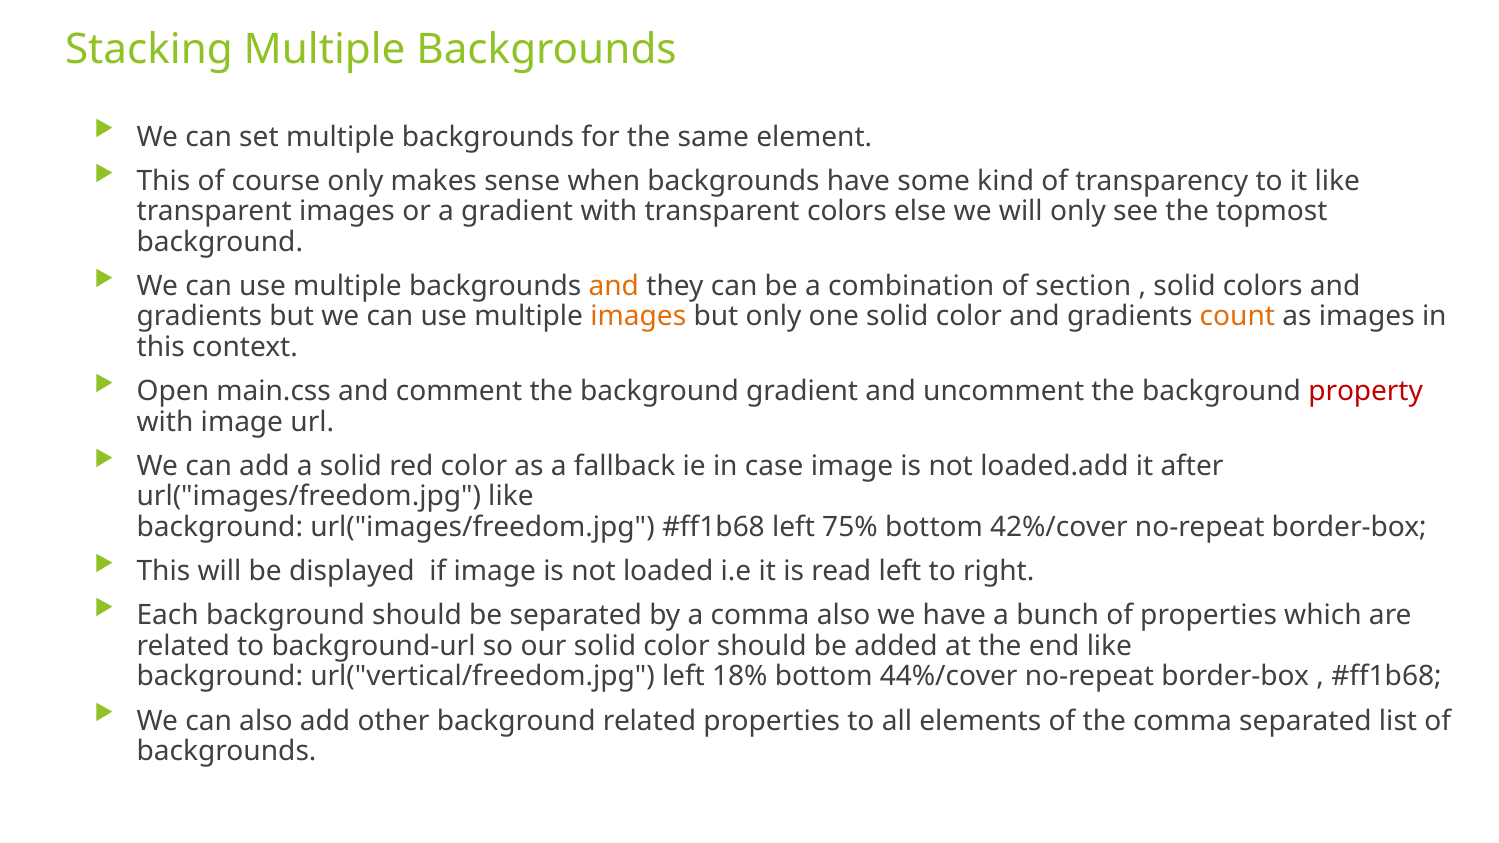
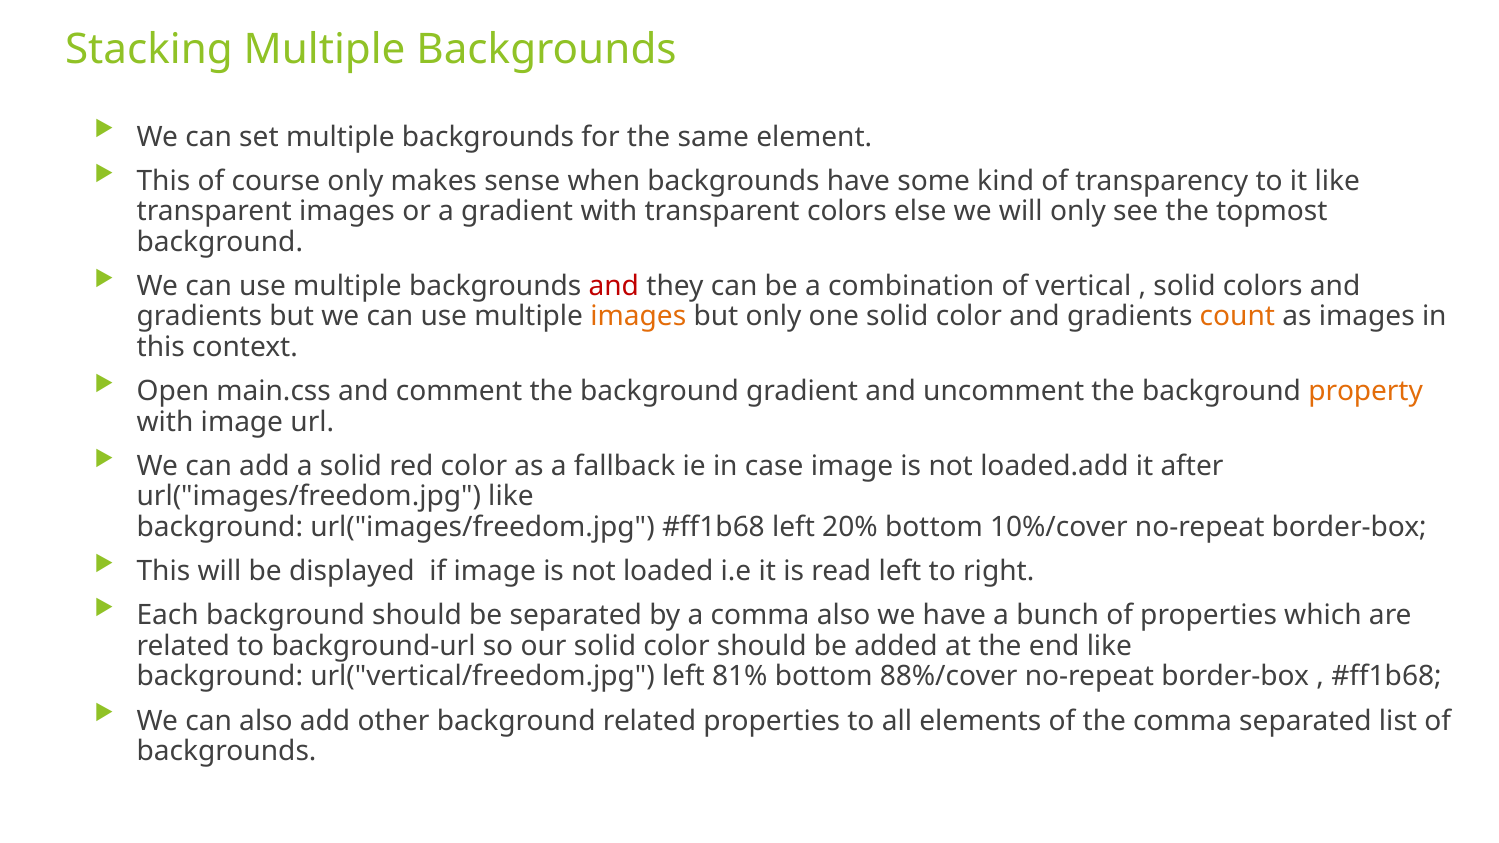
and colour: orange -> red (614, 286)
section: section -> vertical (1083, 286)
property colour: red -> orange (1366, 392)
75%: 75% -> 20% (850, 527)
42%/cover: 42%/cover -> 10%/cover (1059, 527)
18%: 18% -> 81% (740, 677)
44%/cover: 44%/cover -> 88%/cover (949, 677)
